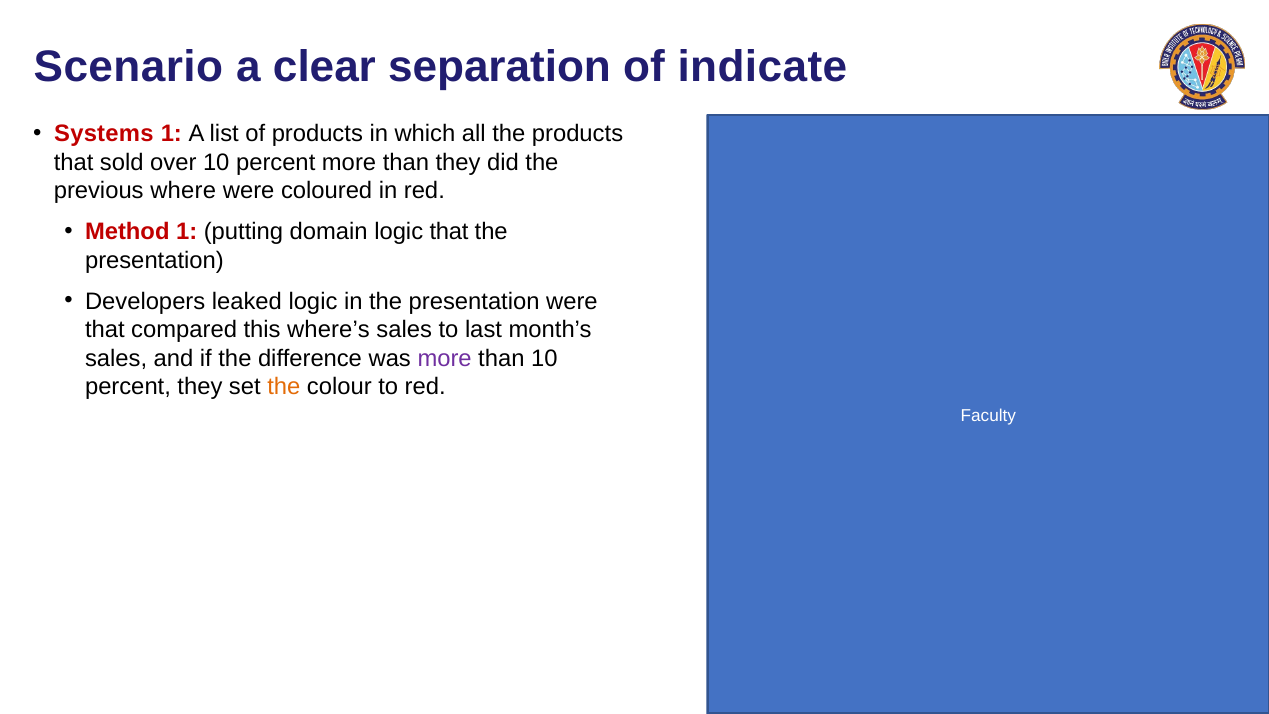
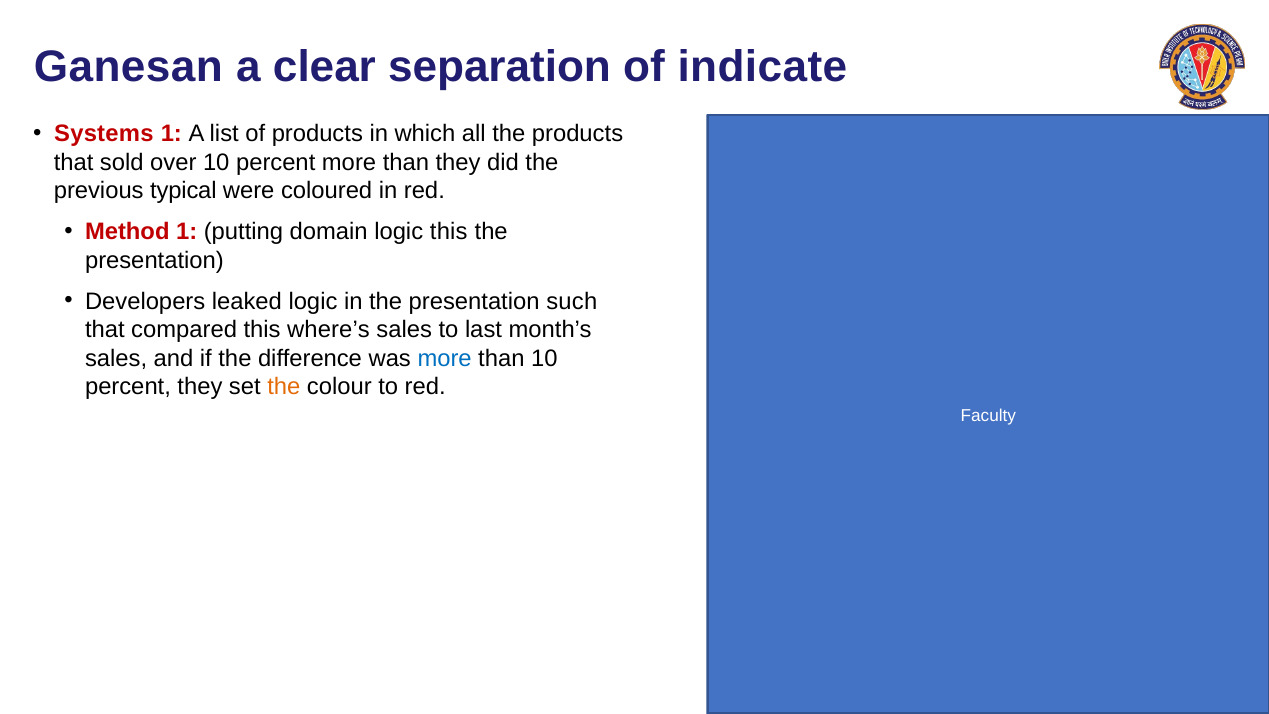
Scenario: Scenario -> Ganesan (128, 67)
where: where -> typical (183, 191)
logic that: that -> this (449, 232)
presentation were: were -> such (572, 301)
more colour: purple -> blue (445, 358)
